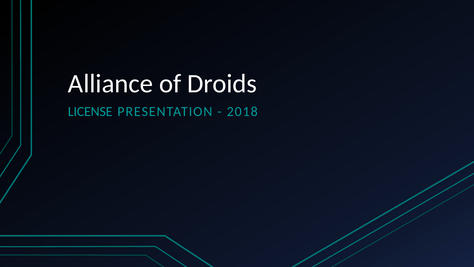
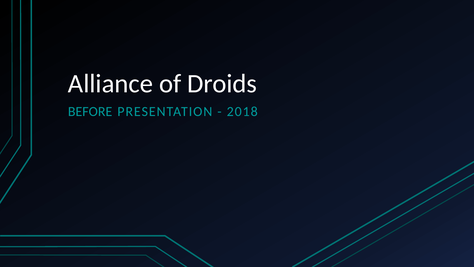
LICENSE: LICENSE -> BEFORE (90, 111)
